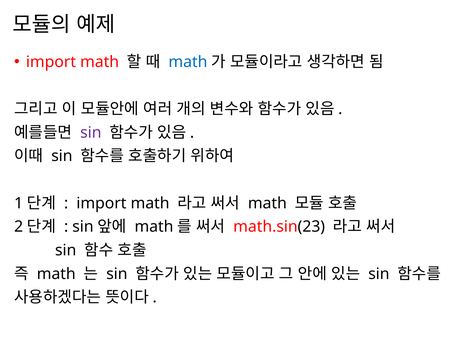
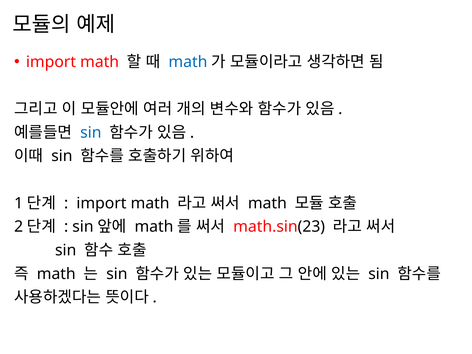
sin colour: purple -> blue (91, 133)
